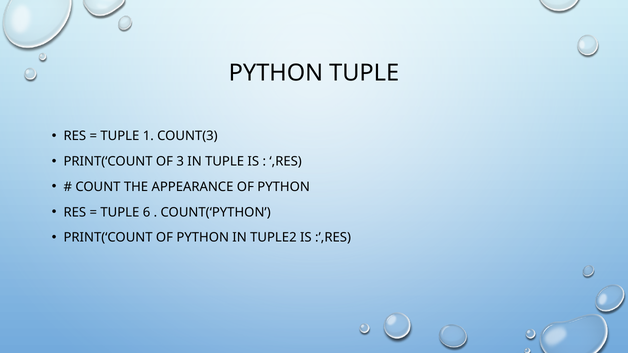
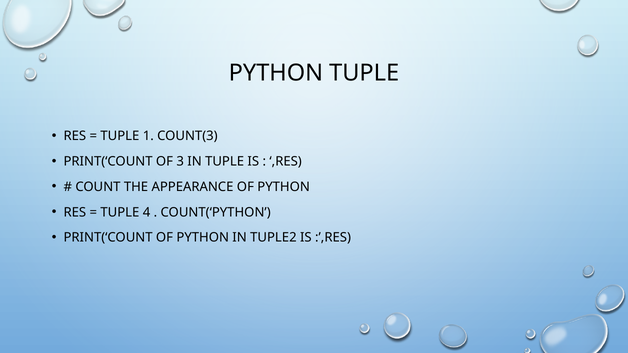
6: 6 -> 4 (147, 212)
